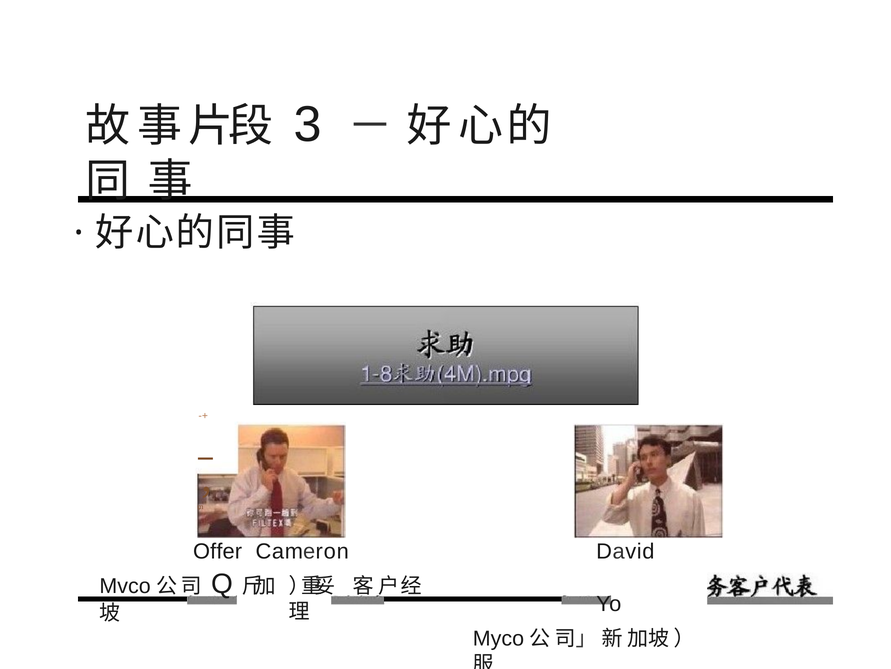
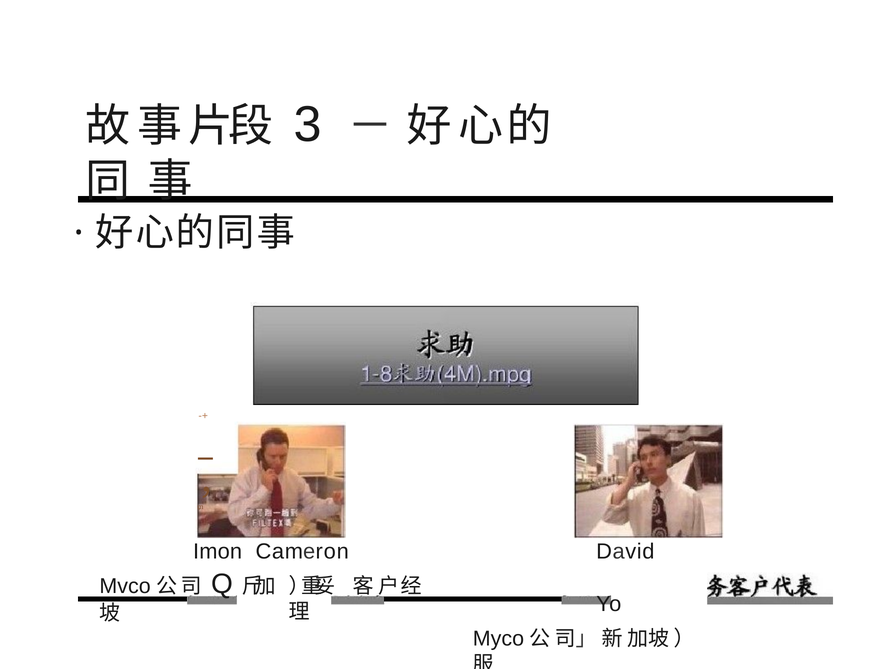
Offer: Offer -> Imon (218, 551)
